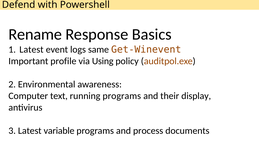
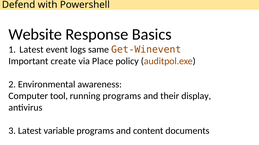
Rename: Rename -> Website (35, 35)
profile: profile -> create (63, 61)
Using: Using -> Place (103, 61)
text: text -> tool (59, 96)
process: process -> content (148, 131)
